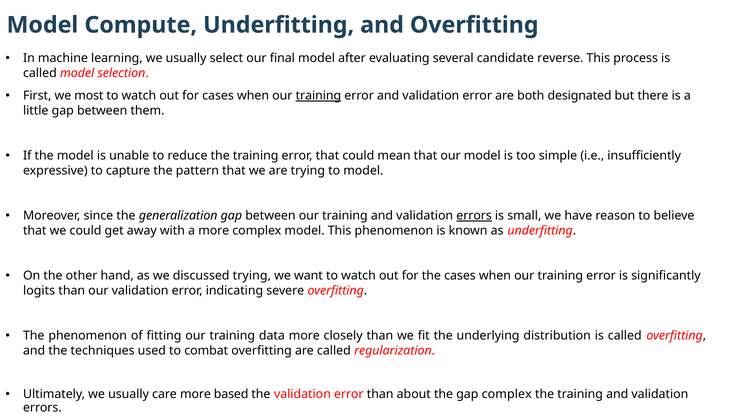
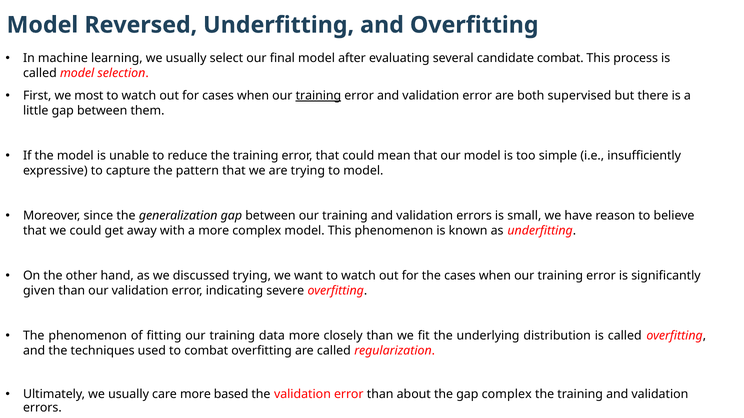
Compute: Compute -> Reversed (141, 25)
candidate reverse: reverse -> combat (560, 58)
designated: designated -> supervised (579, 96)
errors underline: present -> none (474, 216)
logits: logits -> given (39, 291)
